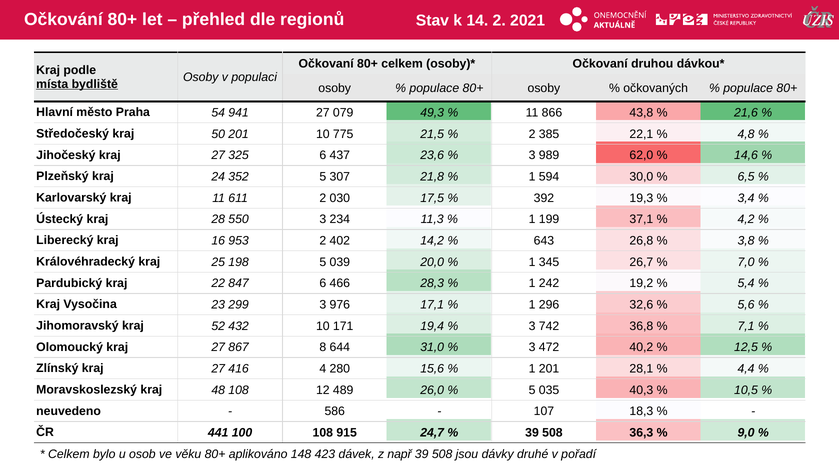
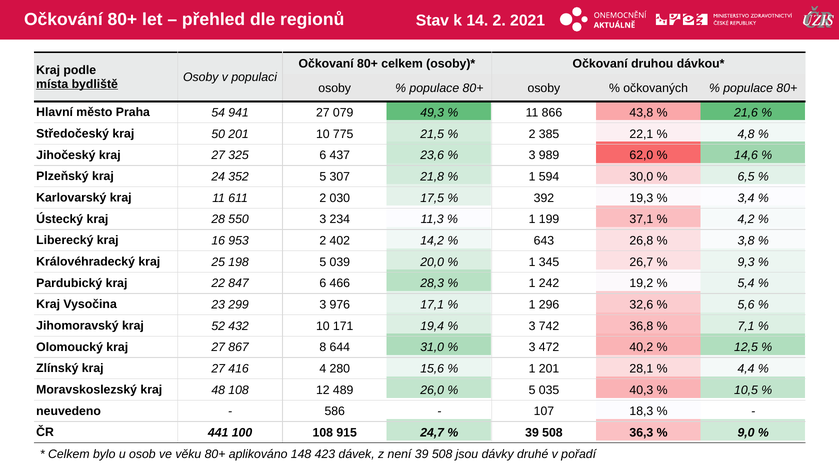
7,0: 7,0 -> 9,3 (746, 262)
např: např -> není (399, 454)
